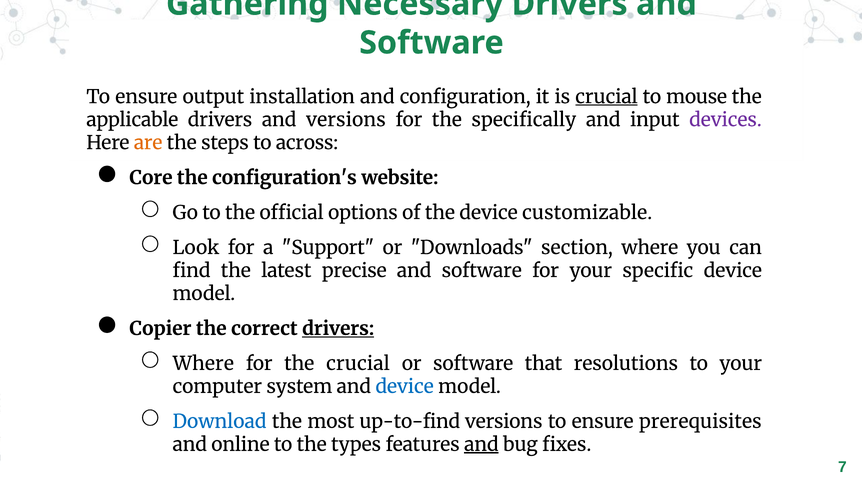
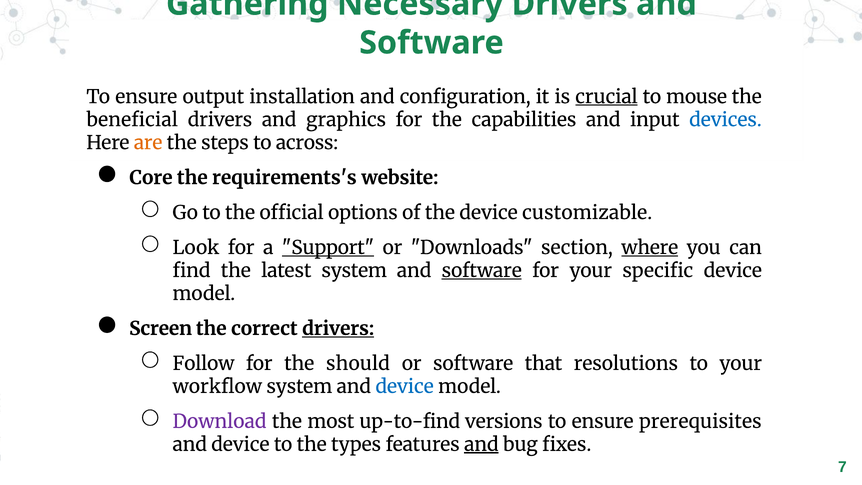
applicable: applicable -> beneficial (132, 120)
and versions: versions -> graphics (346, 120)
specifically: specifically -> capabilities (524, 120)
devices colour: purple -> blue (725, 120)
configuration's: configuration's -> requirements's (284, 178)
Support underline: none -> present (328, 248)
where underline: none -> present (650, 248)
latest precise: precise -> system (354, 271)
software underline: none -> present (482, 271)
Copier: Copier -> Screen (161, 329)
Where: Where -> Follow (203, 364)
the crucial: crucial -> should (358, 364)
computer: computer -> workflow (217, 387)
Download colour: blue -> purple (219, 421)
online: online -> device (240, 444)
